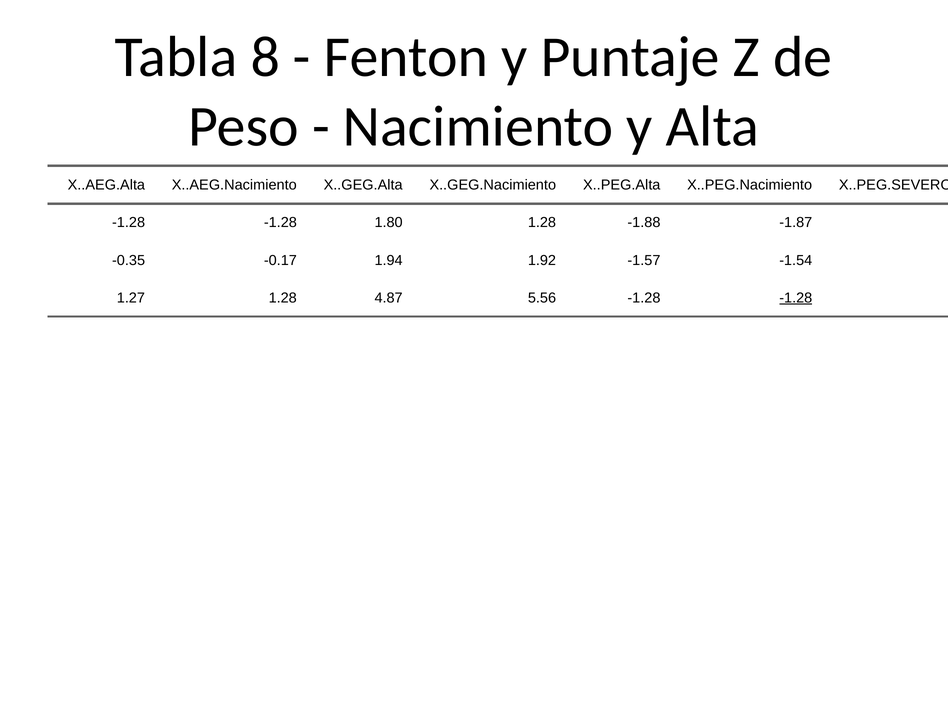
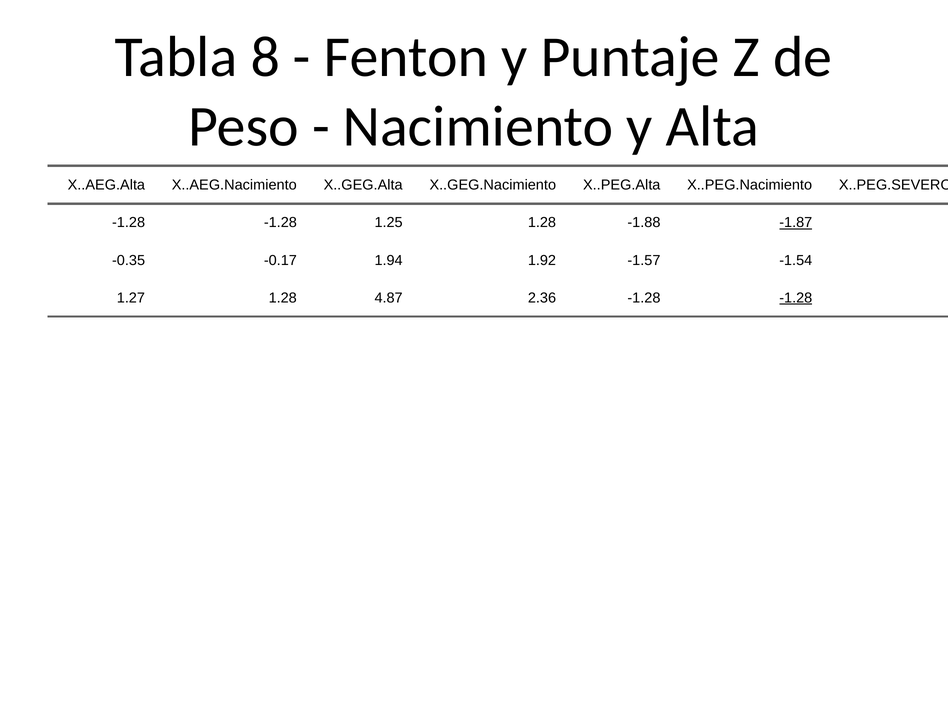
1.80: 1.80 -> 1.25 (389, 223)
-1.87 underline: none -> present (796, 223)
5.56: 5.56 -> 2.36 (542, 298)
